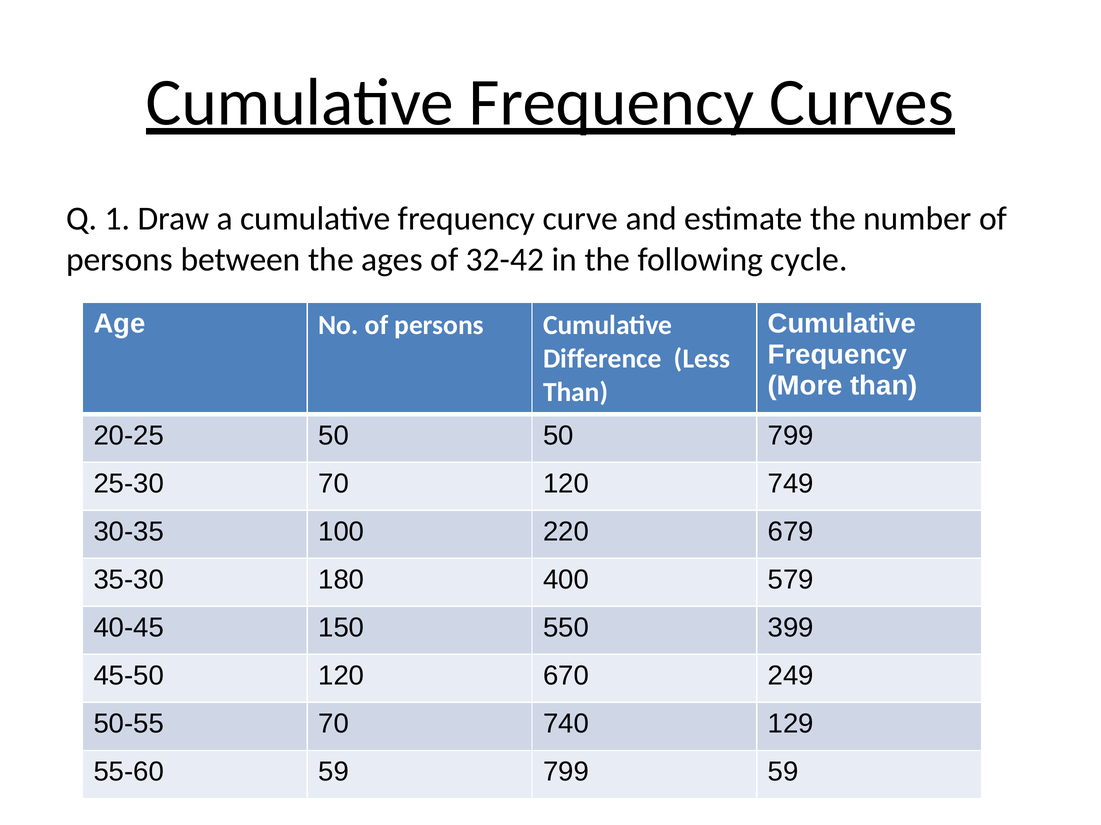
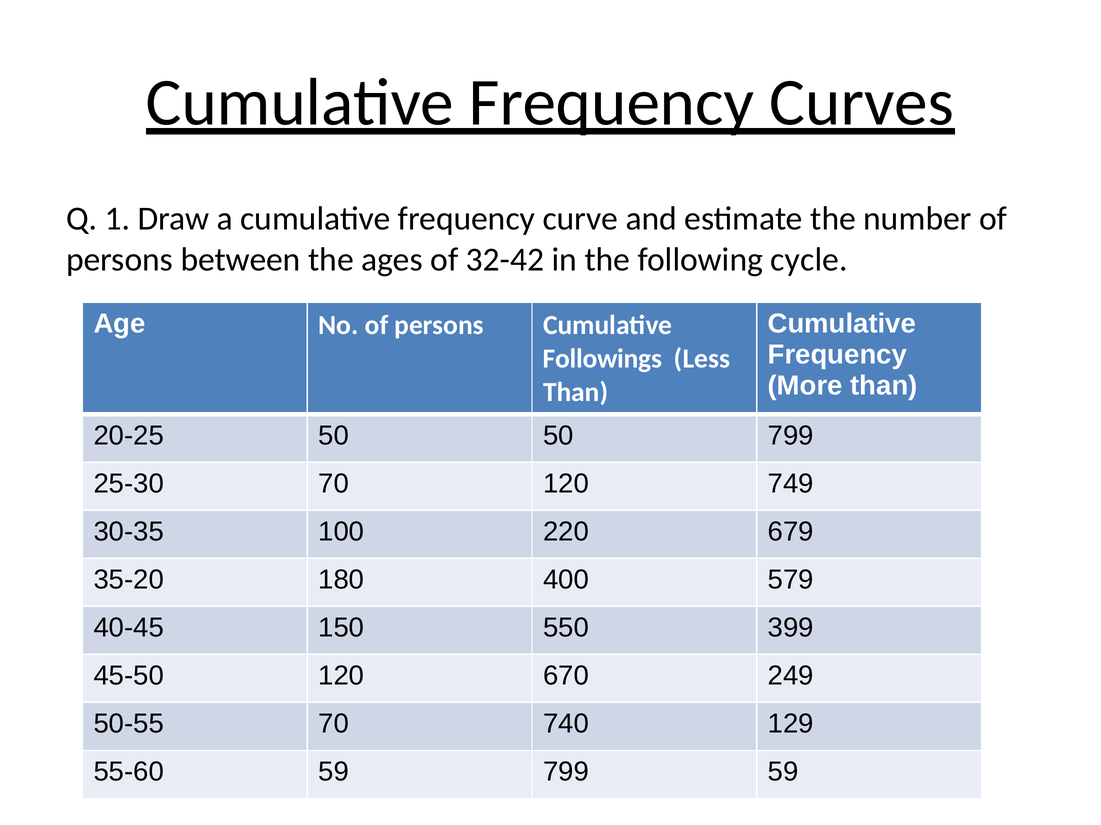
Difference: Difference -> Followings (602, 359)
35-30: 35-30 -> 35-20 (129, 580)
